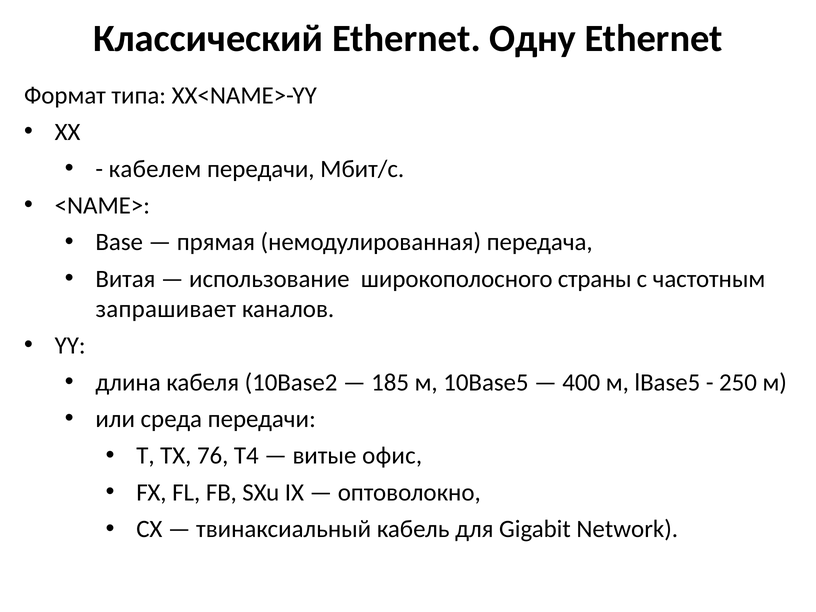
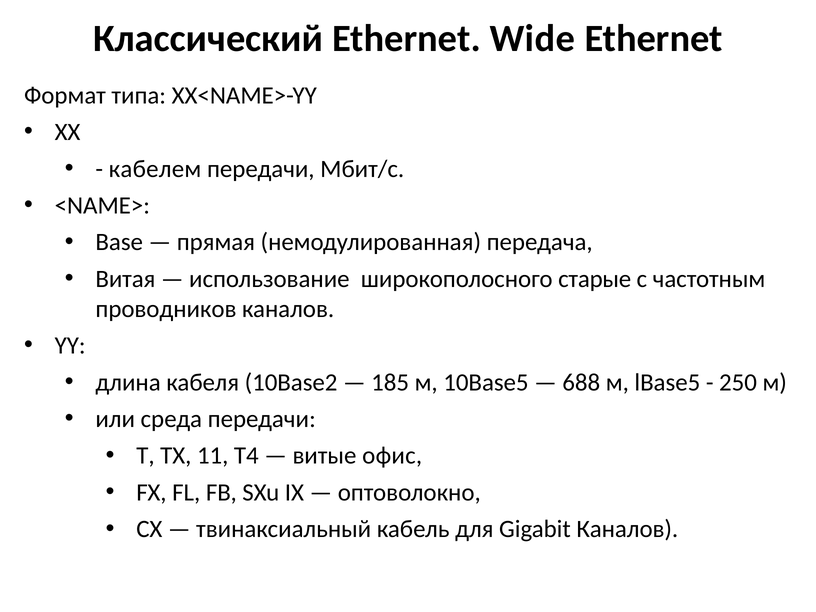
Одну: Одну -> Wide (532, 39)
страны: страны -> старые (595, 279)
запрашивает: запрашивает -> проводников (166, 309)
400: 400 -> 688 (581, 382)
76: 76 -> 11 (213, 456)
Gigabit Network: Network -> Каналов (627, 529)
